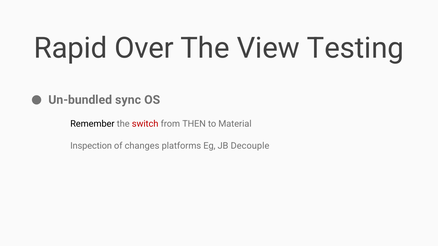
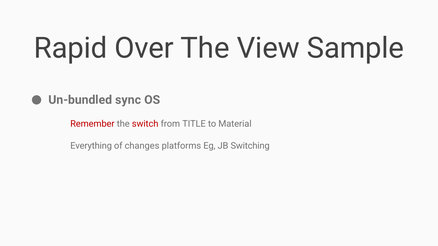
Testing: Testing -> Sample (355, 48)
Remember colour: black -> red (92, 124)
THEN: THEN -> TITLE (194, 124)
Inspection: Inspection -> Everything (91, 146)
Decouple: Decouple -> Switching (250, 146)
